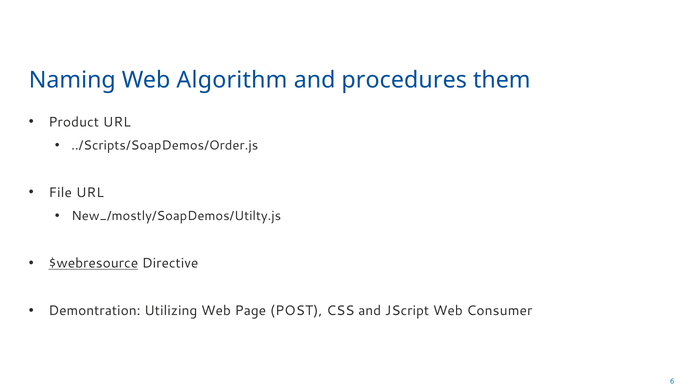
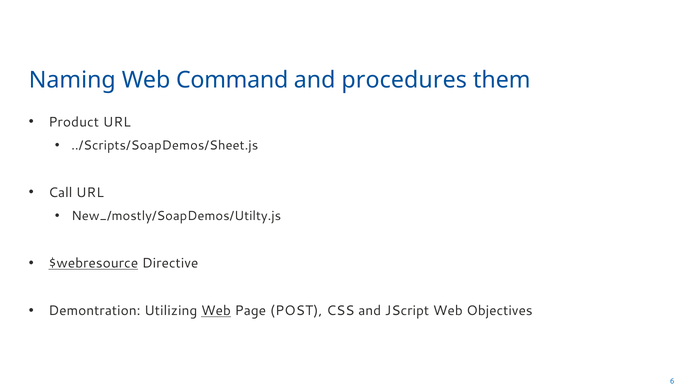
Algorithm: Algorithm -> Command (232, 80)
../Scripts/SoapDemos/Order.js: ../Scripts/SoapDemos/Order.js -> ../Scripts/SoapDemos/Sheet.js (165, 145)
File: File -> Call (60, 192)
Web underline: none -> present (216, 310)
Consumer: Consumer -> Objectives (500, 310)
